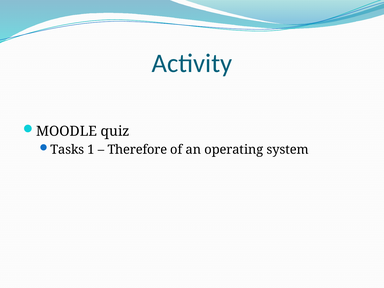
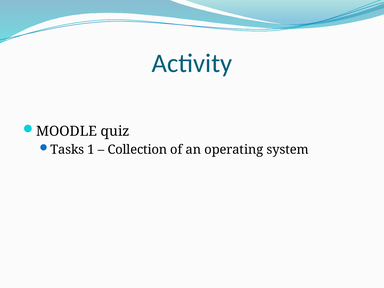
Therefore: Therefore -> Collection (137, 150)
